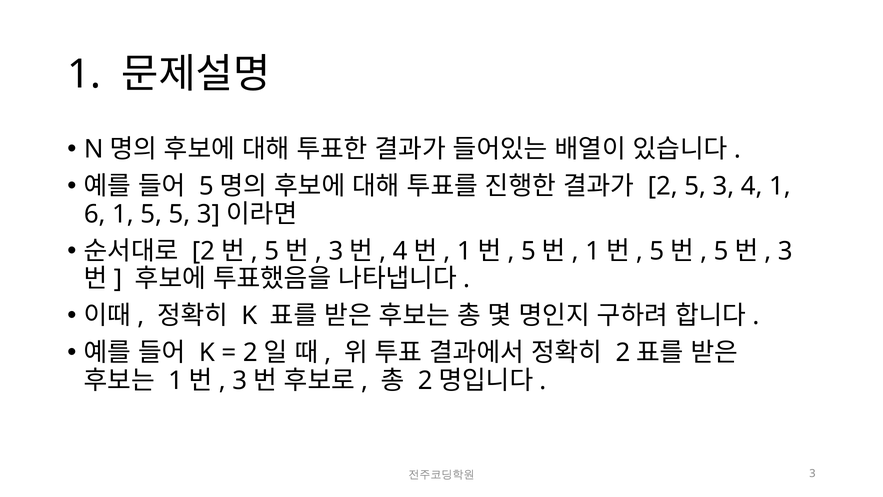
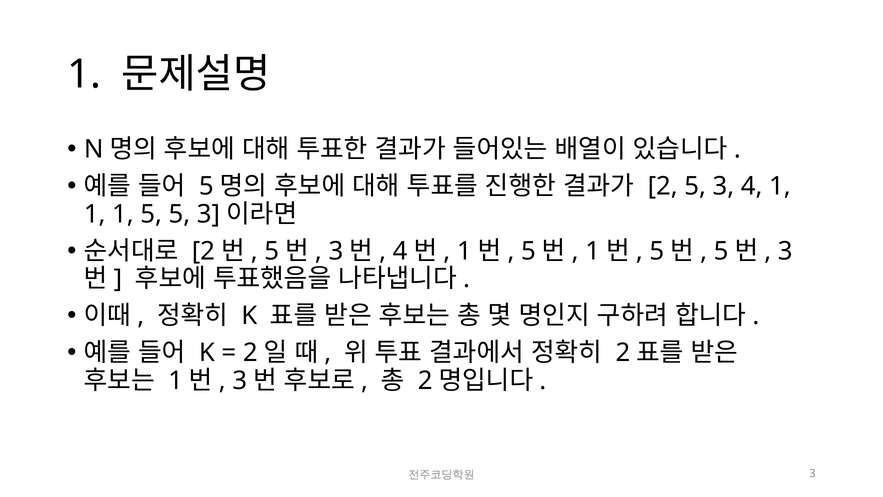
6: 6 -> 1 (95, 214)
